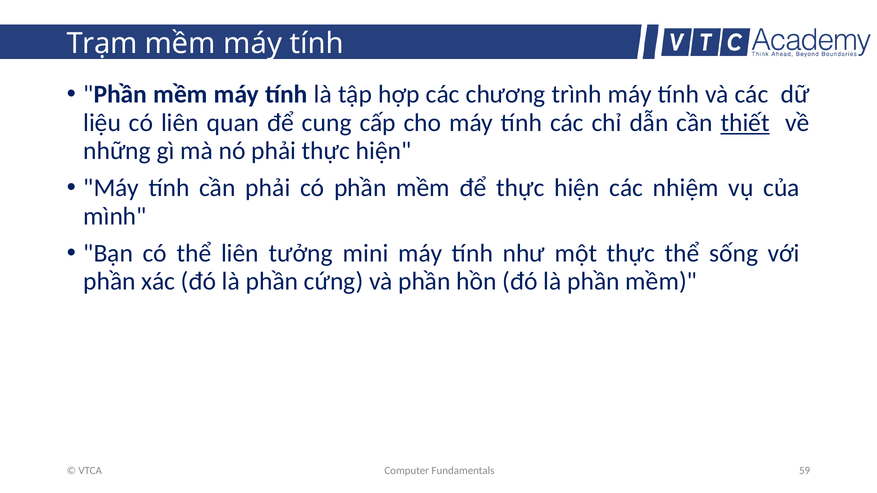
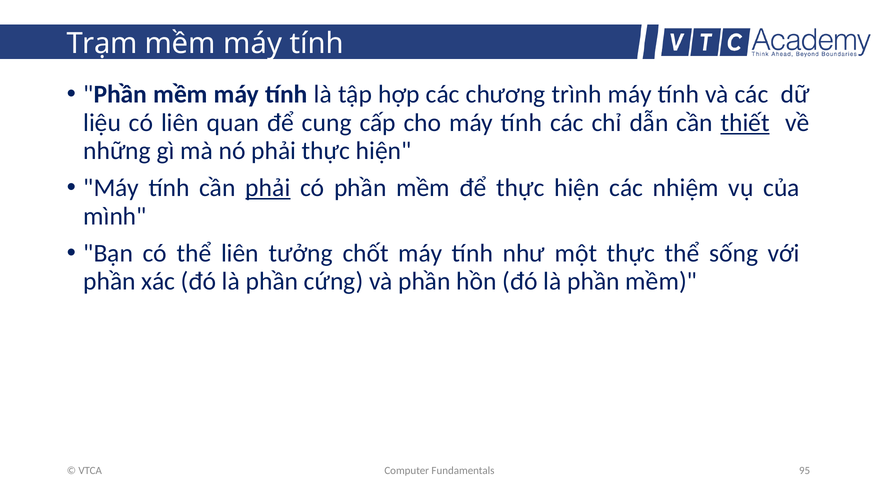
phải underline: none -> present (268, 188)
mini: mini -> chốt (366, 253)
59: 59 -> 95 (805, 471)
